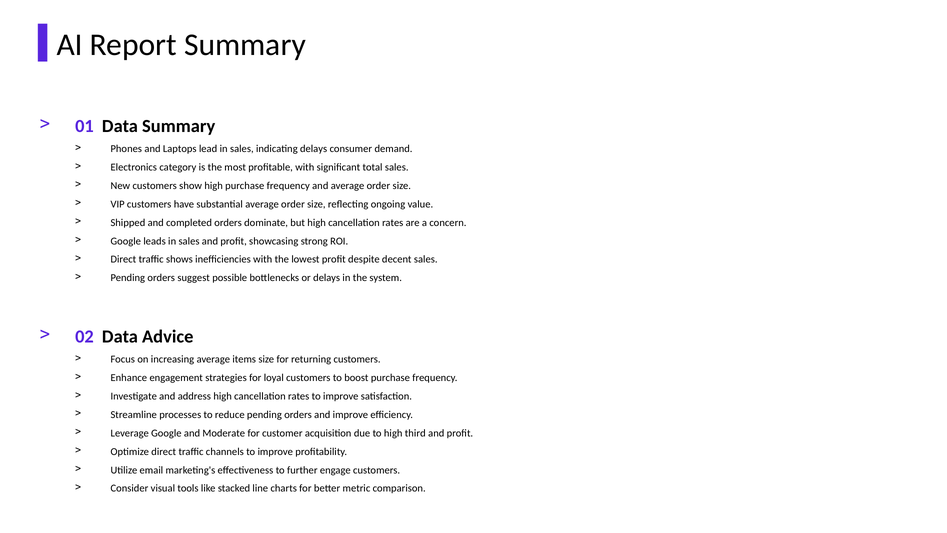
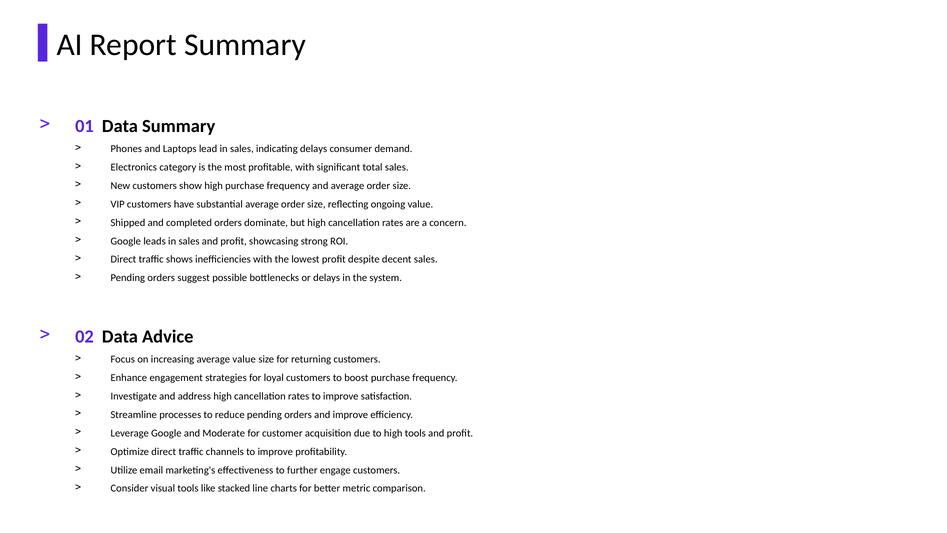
average items: items -> value (244, 359)
high third: third -> tools (415, 433)
